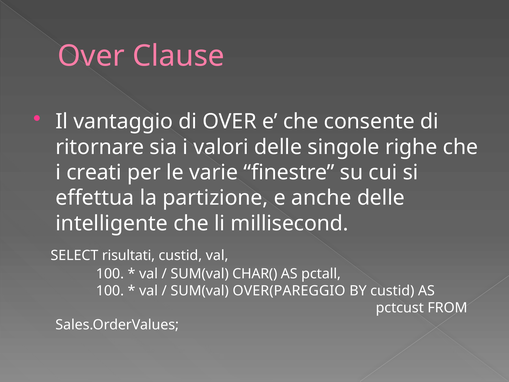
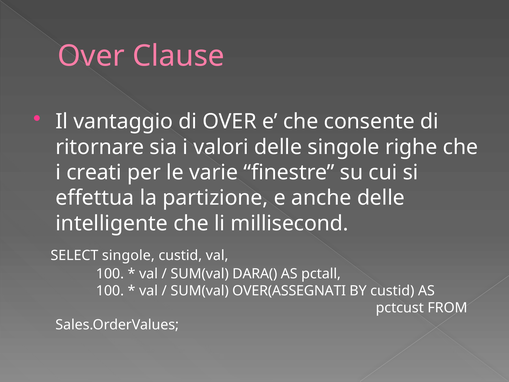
SELECT risultati: risultati -> singole (128, 255)
CHAR(: CHAR( -> DARA( (255, 274)
OVER(PAREGGIO: OVER(PAREGGIO -> OVER(ASSEGNATI (289, 291)
